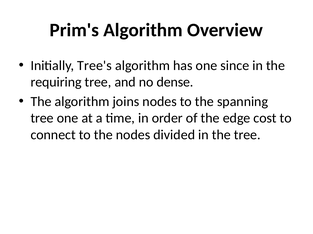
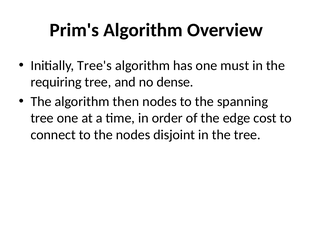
since: since -> must (235, 66)
joins: joins -> then (126, 102)
divided: divided -> disjoint (174, 135)
